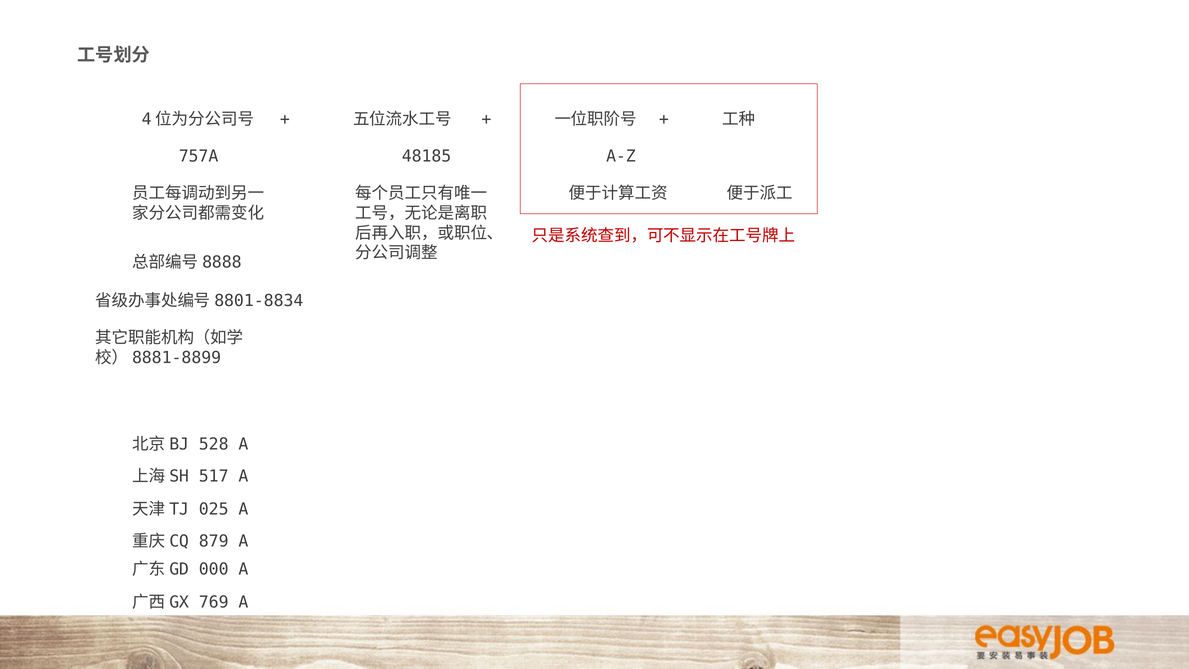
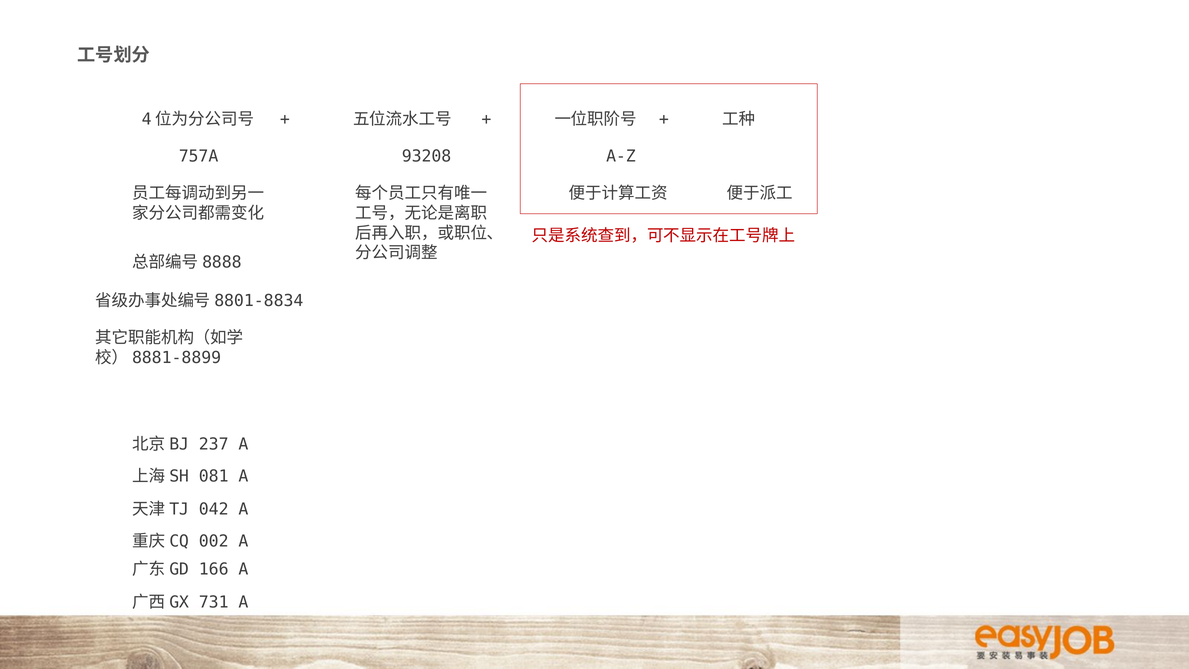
48185: 48185 -> 93208 (427, 156)
528: 528 -> 237 (214, 444)
517: 517 -> 081 (214, 476)
025: 025 -> 042 (214, 509)
879: 879 -> 002 (214, 541)
000: 000 -> 166 (214, 569)
769: 769 -> 731 (214, 602)
